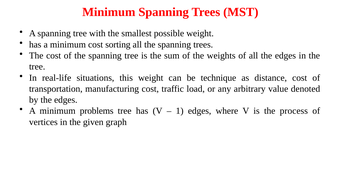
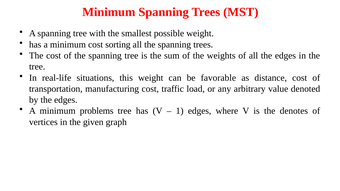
technique: technique -> favorable (218, 78)
process: process -> denotes (294, 111)
